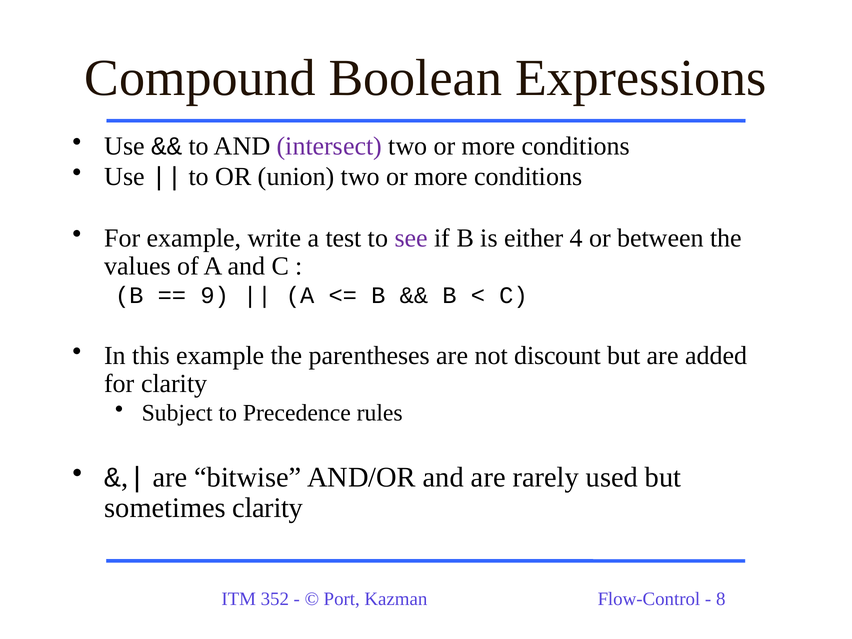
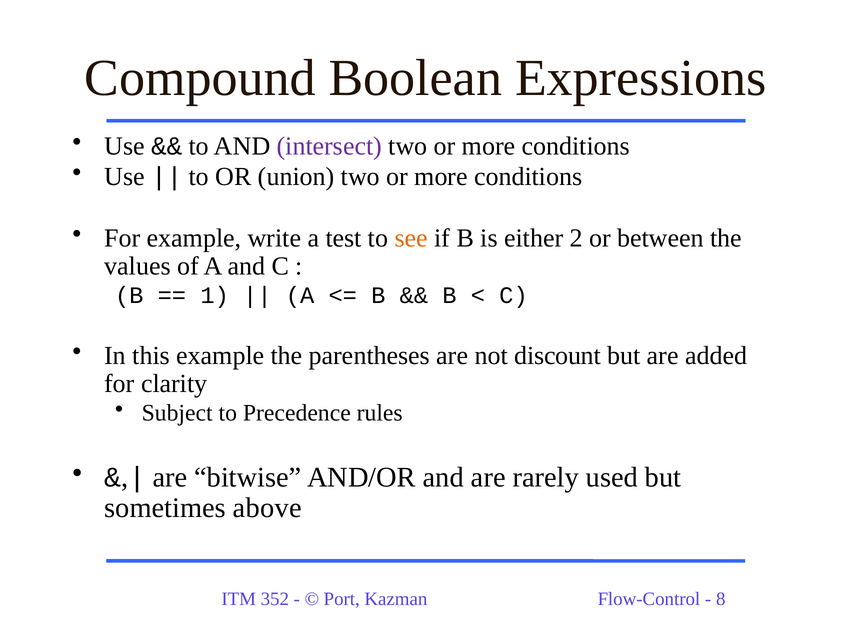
see colour: purple -> orange (411, 238)
4: 4 -> 2 (576, 238)
9: 9 -> 1 (215, 295)
sometimes clarity: clarity -> above (267, 508)
